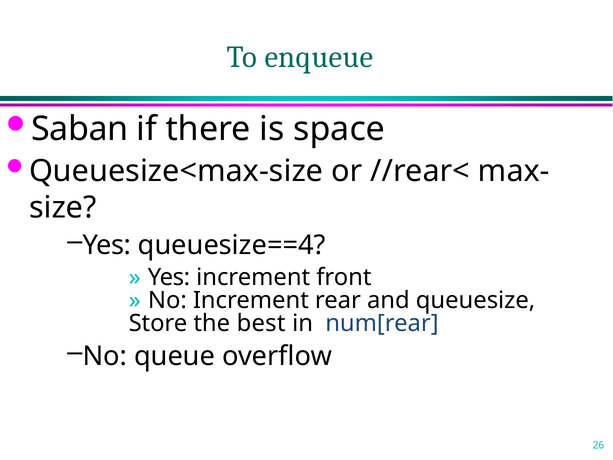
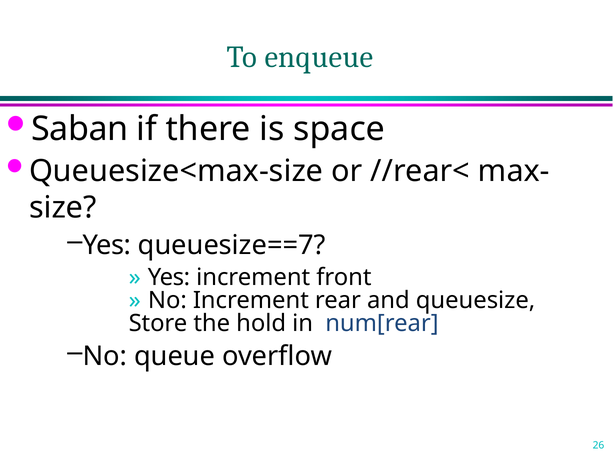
queuesize==4: queuesize==4 -> queuesize==7 (232, 245)
best: best -> hold (261, 323)
